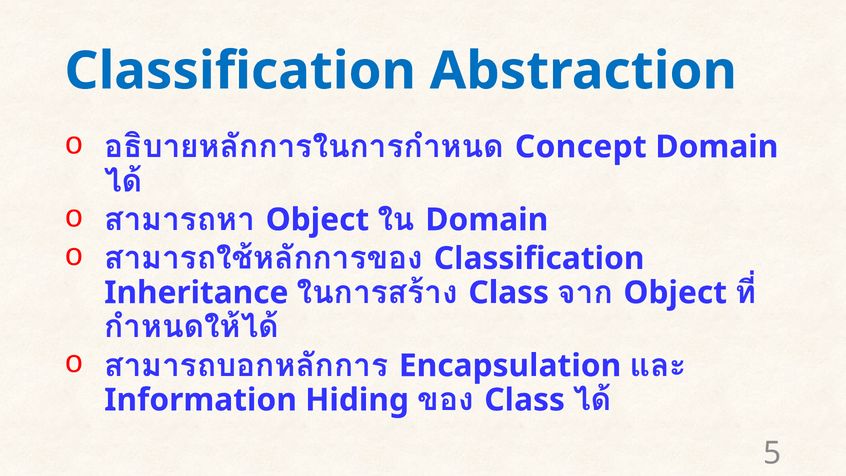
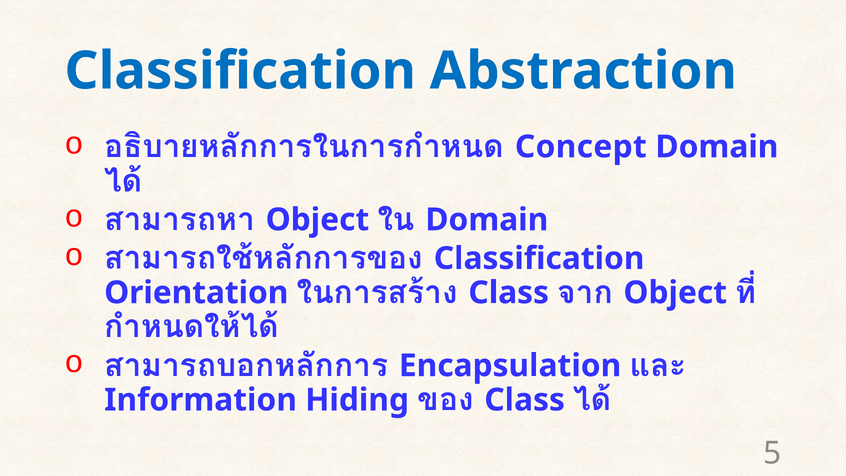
Inheritance: Inheritance -> Orientation (196, 293)
